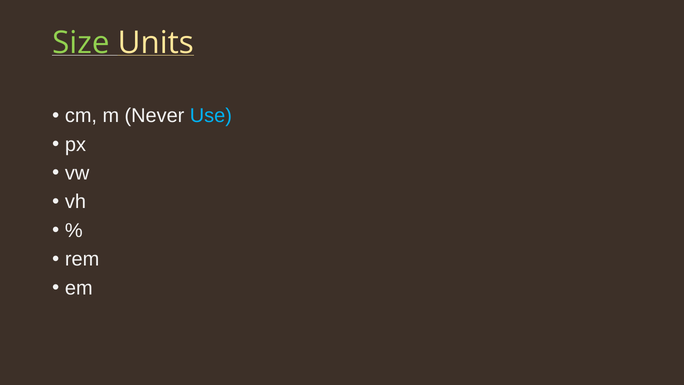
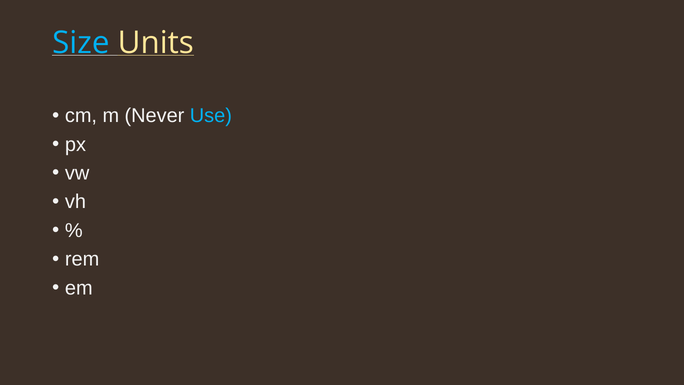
Size colour: light green -> light blue (81, 43)
